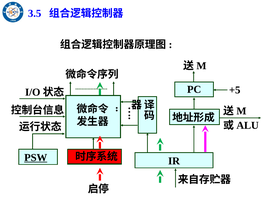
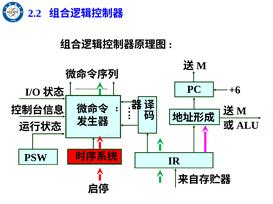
3.5: 3.5 -> 2.2 (35, 14)
+5: +5 -> +6 (235, 90)
PSW underline: present -> none (36, 158)
